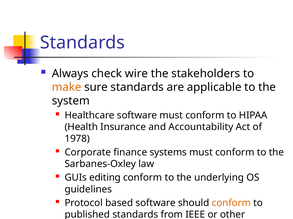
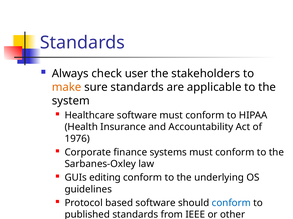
wire: wire -> user (136, 74)
1978: 1978 -> 1976 (77, 139)
conform colour: orange -> blue (231, 204)
